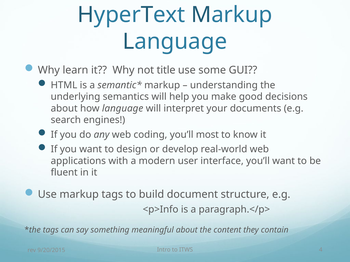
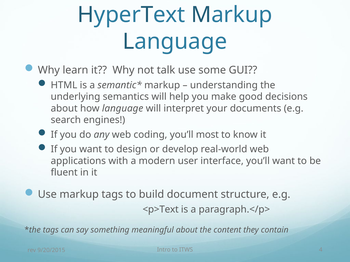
title: title -> talk (166, 70)
<p>Info: <p>Info -> <p>Text (161, 210)
